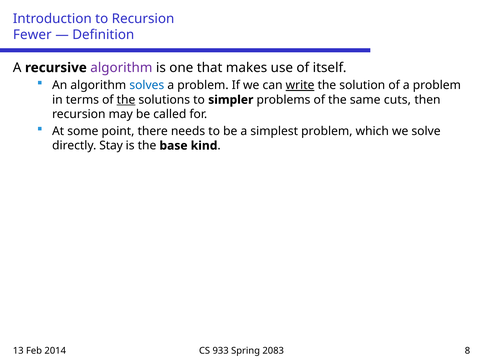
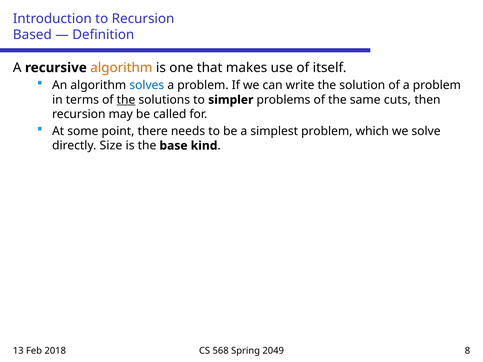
Fewer: Fewer -> Based (32, 35)
algorithm colour: purple -> orange (121, 68)
write underline: present -> none (300, 85)
Stay: Stay -> Size (111, 146)
2014: 2014 -> 2018 (55, 351)
933: 933 -> 568 (221, 351)
2083: 2083 -> 2049 (273, 351)
